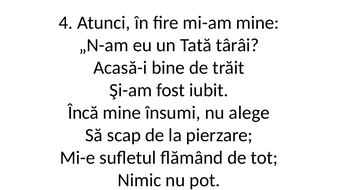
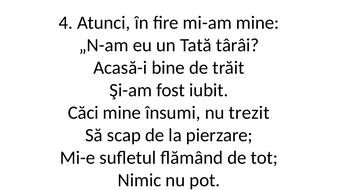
Încă: Încă -> Căci (83, 113)
alege: alege -> trezit (249, 113)
